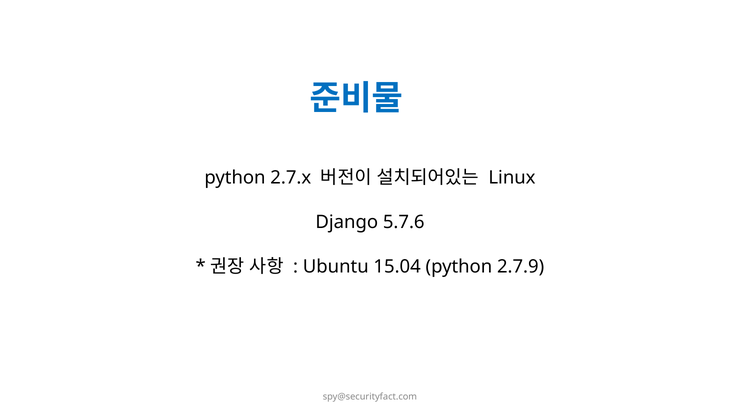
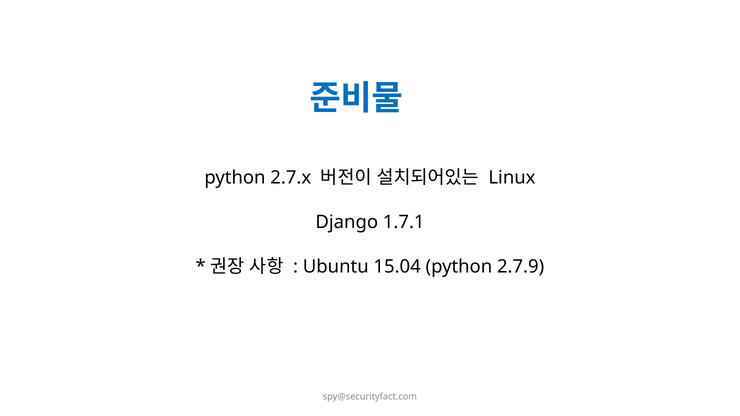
5.7.6: 5.7.6 -> 1.7.1 (404, 222)
